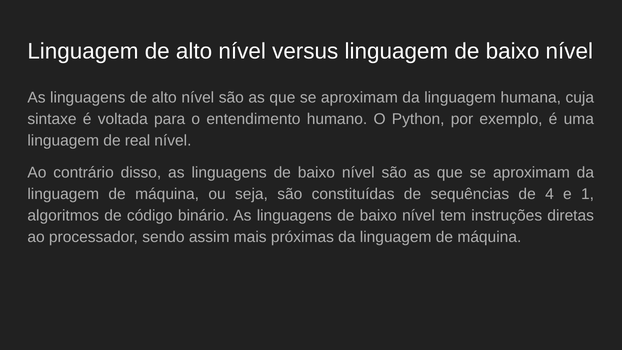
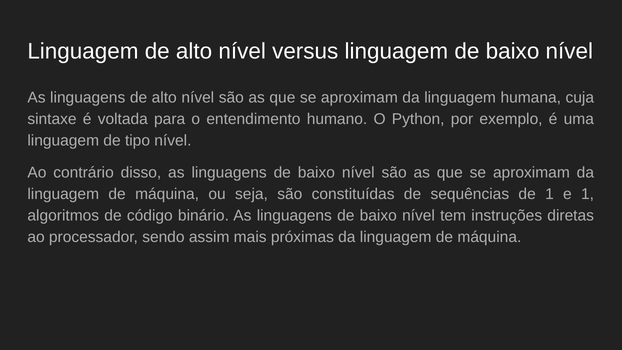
real: real -> tipo (138, 141)
de 4: 4 -> 1 (549, 194)
